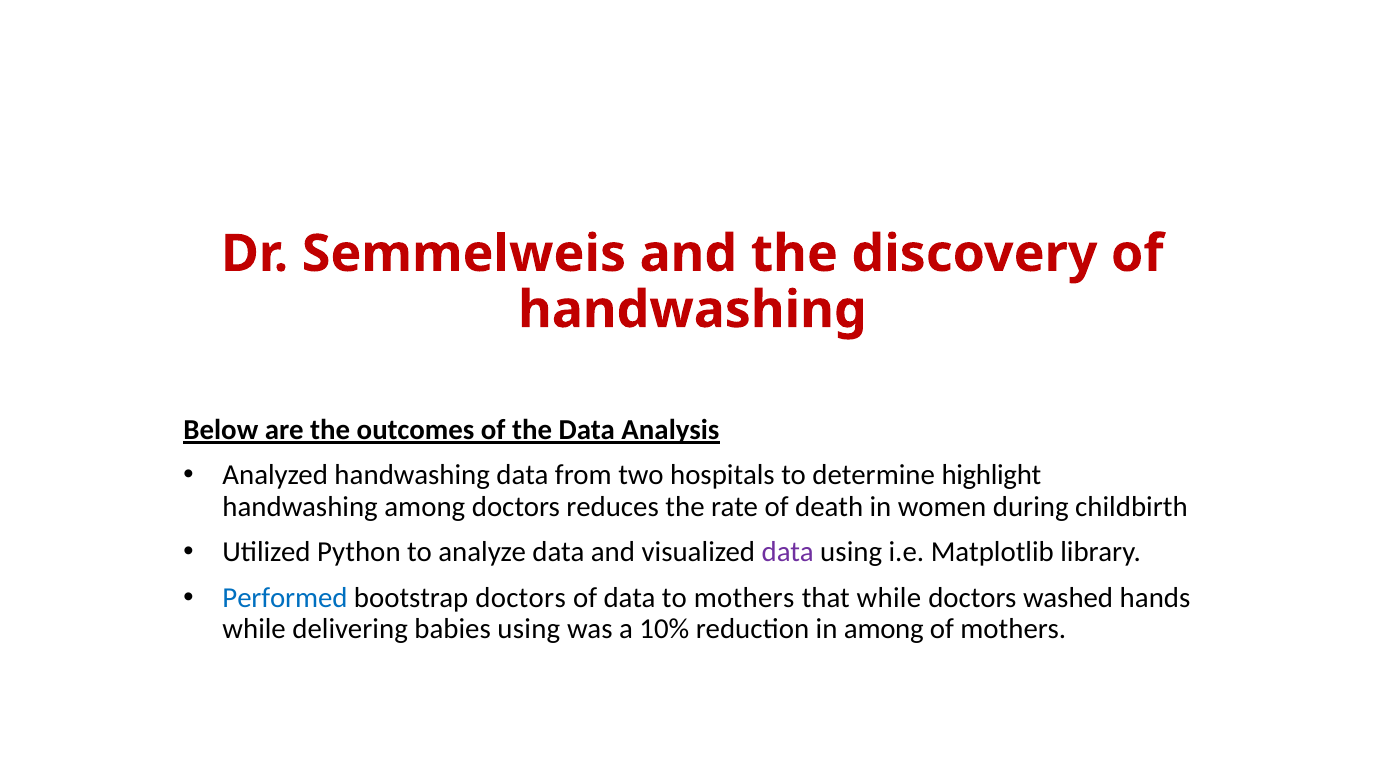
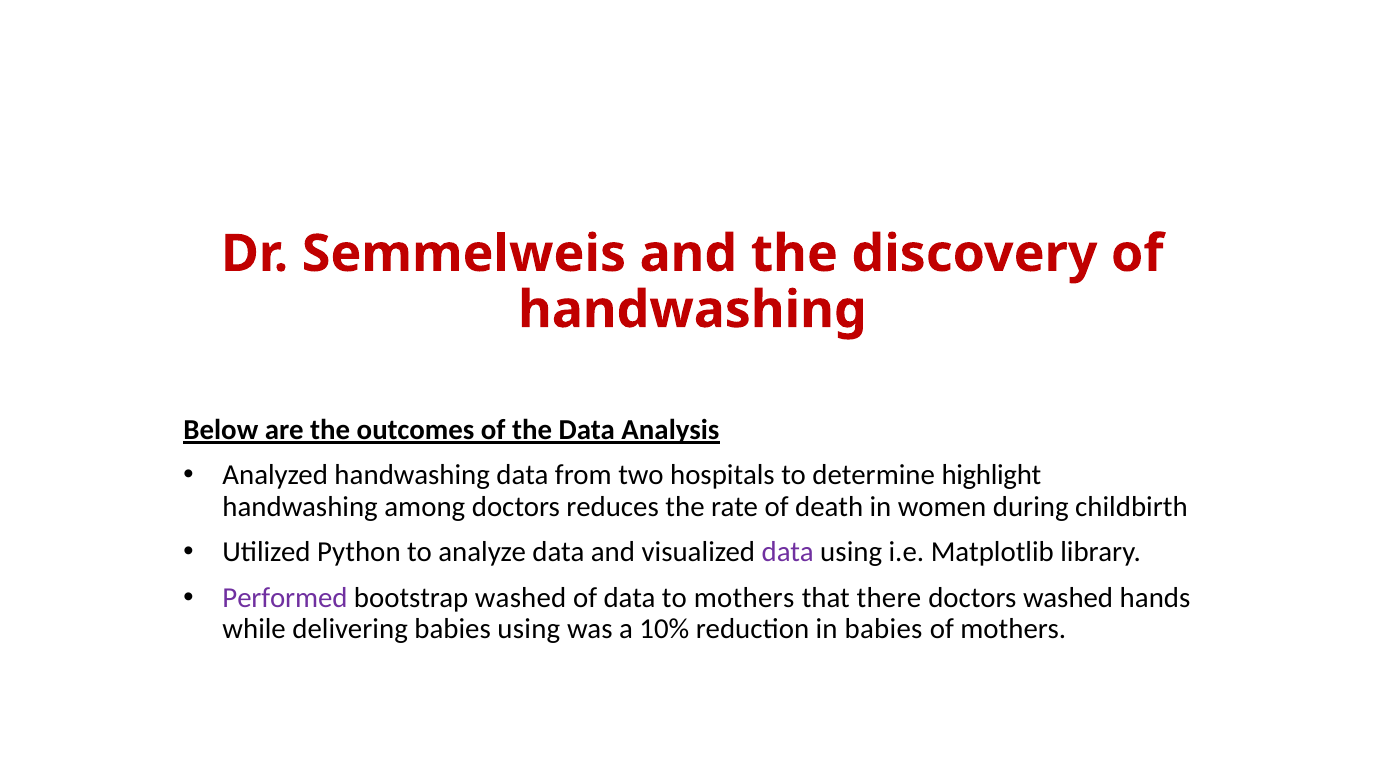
Performed colour: blue -> purple (285, 598)
bootstrap doctors: doctors -> washed (521, 598)
that while: while -> there (889, 598)
in among: among -> babies (884, 629)
